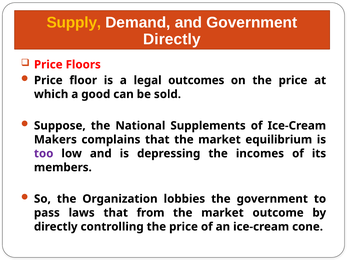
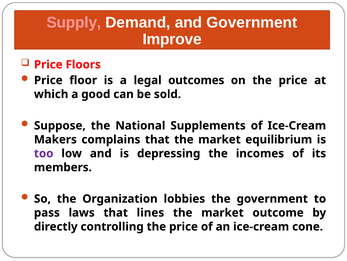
Supply colour: yellow -> pink (74, 23)
Directly: Directly -> Improve (172, 39)
from: from -> lines (150, 212)
